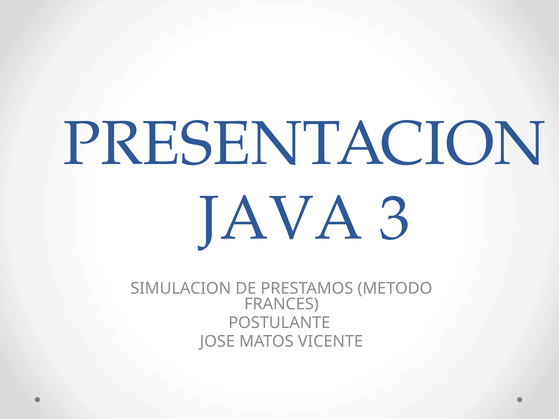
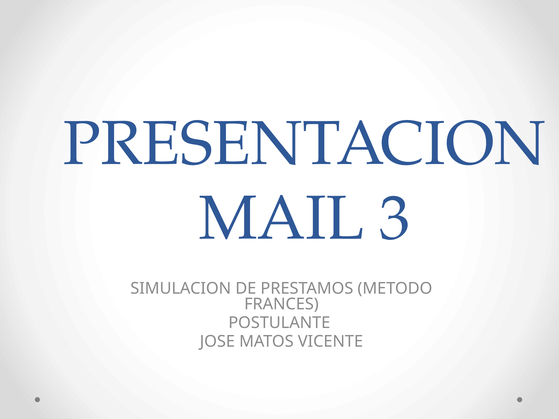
JAVA: JAVA -> MAIL (281, 218)
